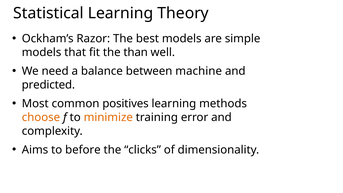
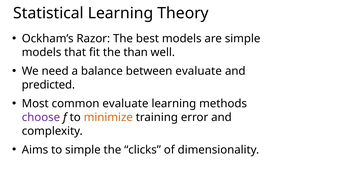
between machine: machine -> evaluate (199, 71)
common positives: positives -> evaluate (125, 104)
choose colour: orange -> purple (41, 117)
to before: before -> simple (83, 150)
